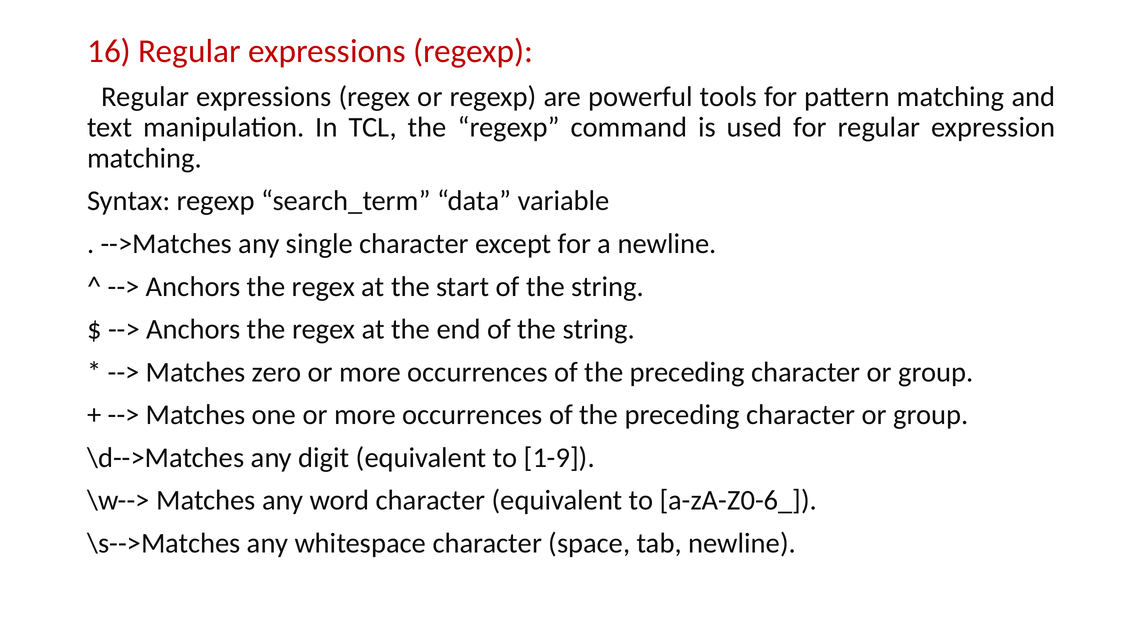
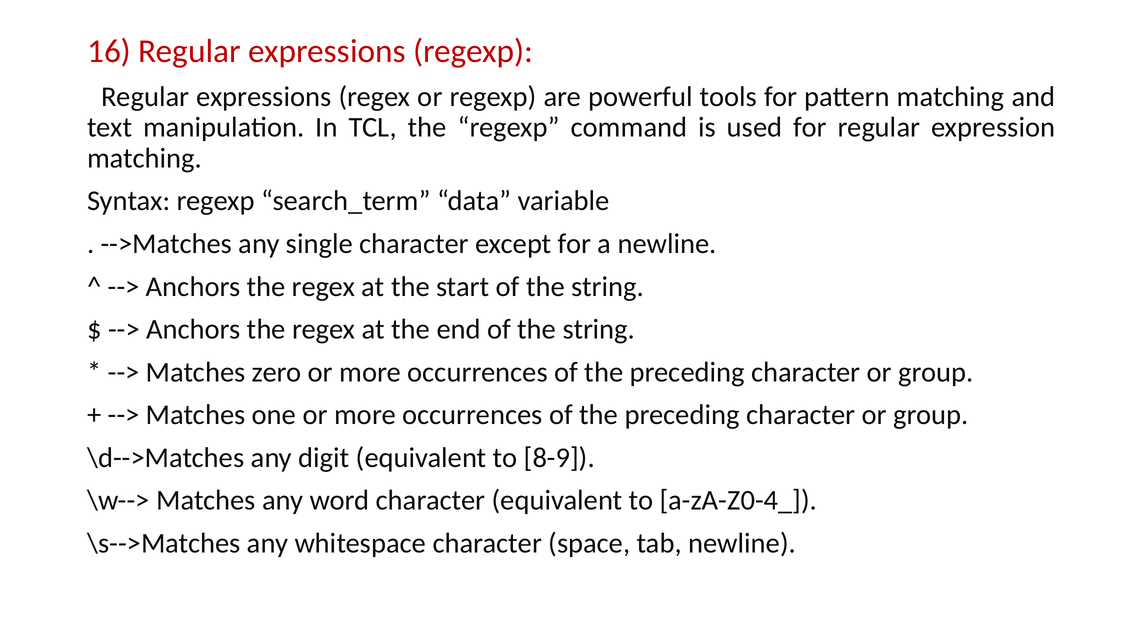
1-9: 1-9 -> 8-9 (559, 458)
a-zA-Z0-6_: a-zA-Z0-6_ -> a-zA-Z0-4_ (738, 500)
